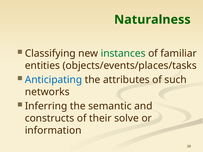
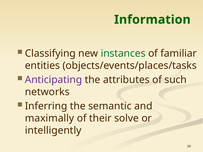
Naturalness: Naturalness -> Information (152, 20)
Anticipating colour: blue -> purple (53, 80)
constructs: constructs -> maximally (50, 118)
information: information -> intelligently (53, 131)
